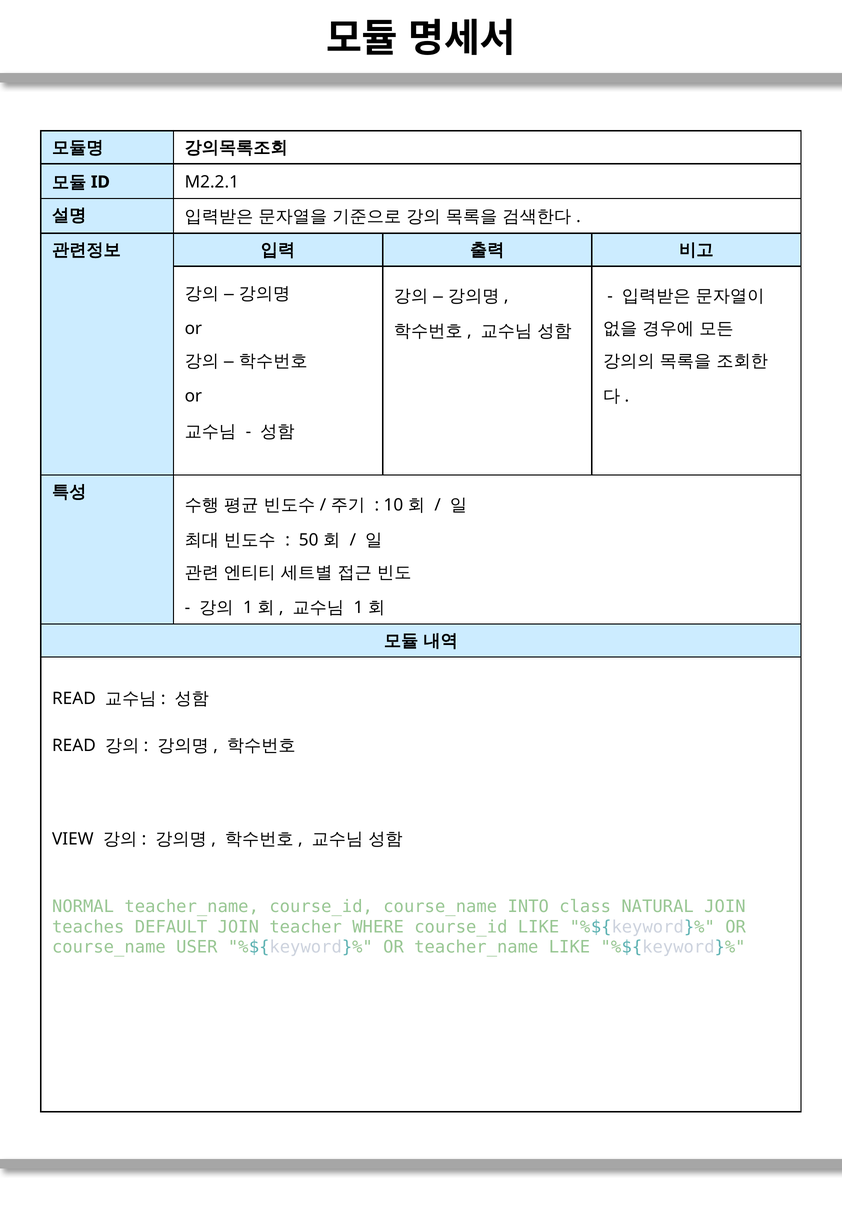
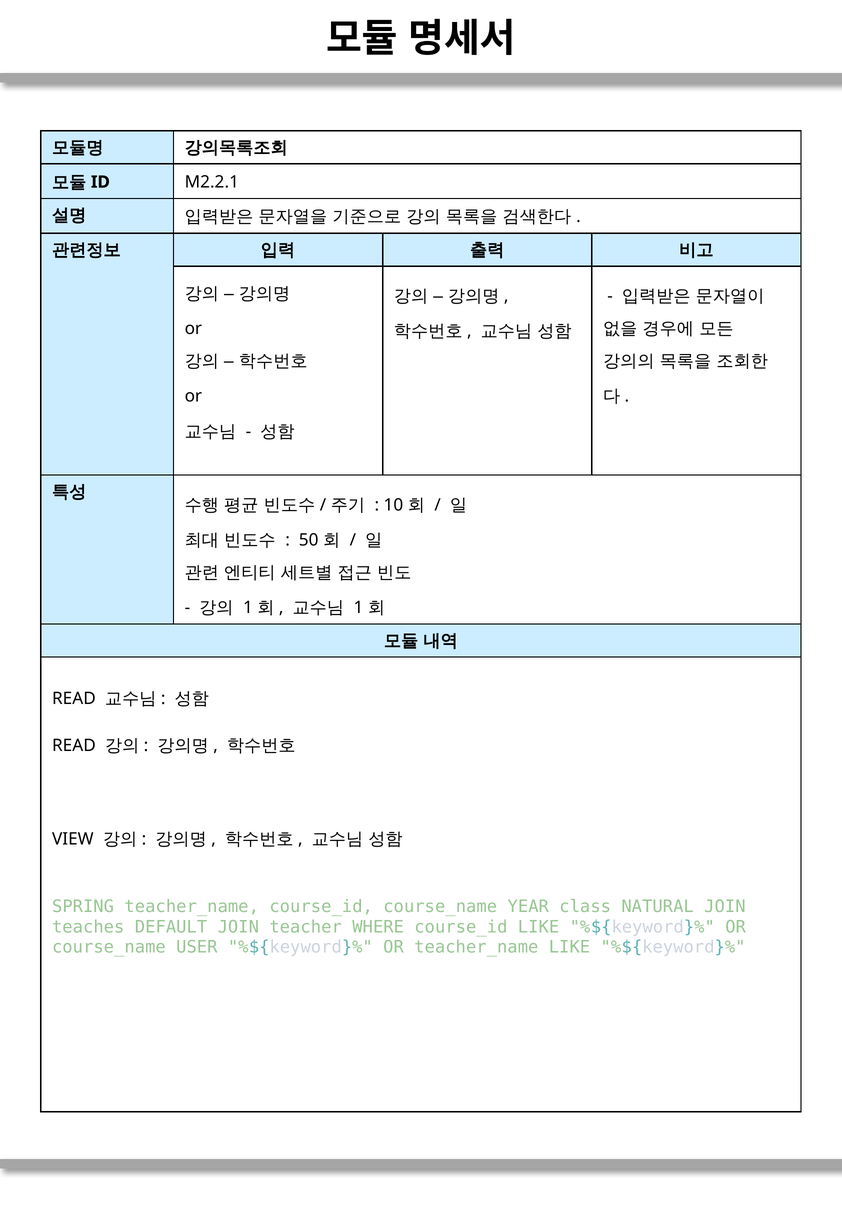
NORMAL: NORMAL -> SPRING (83, 906)
INTO: INTO -> YEAR (528, 906)
